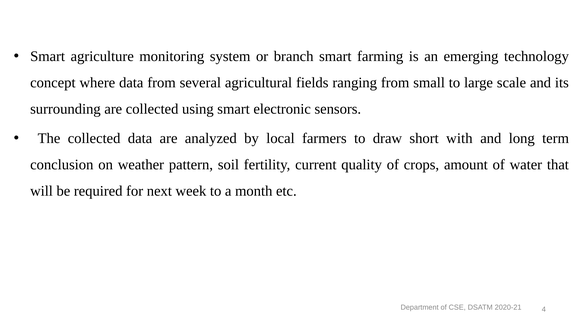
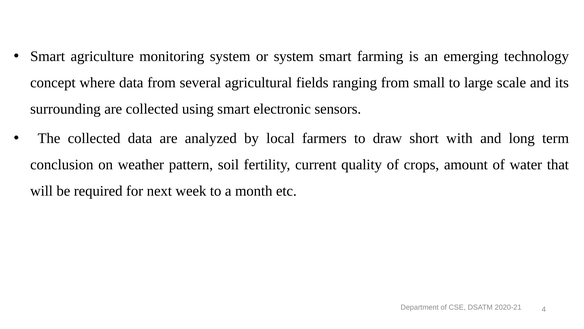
or branch: branch -> system (294, 56)
